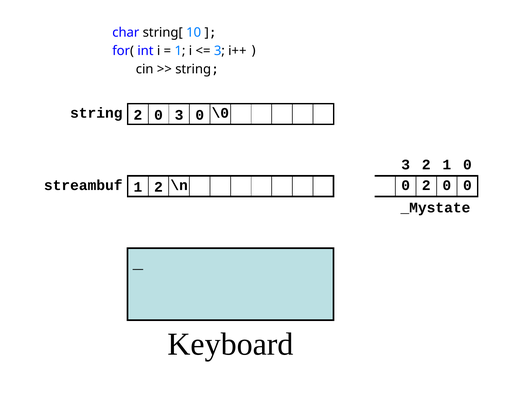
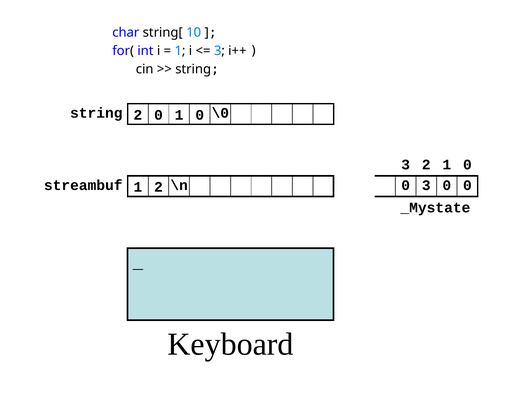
2 0 3: 3 -> 1 (179, 115)
0 2: 2 -> 3 (426, 185)
